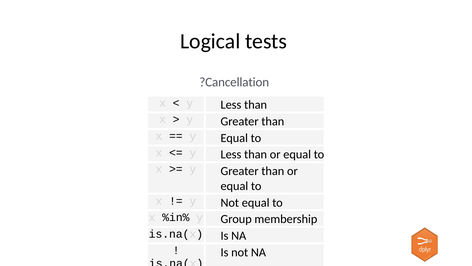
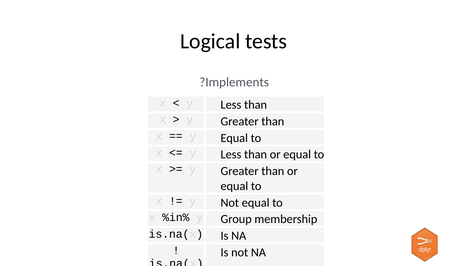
?Cancellation: ?Cancellation -> ?Implements (234, 82)
